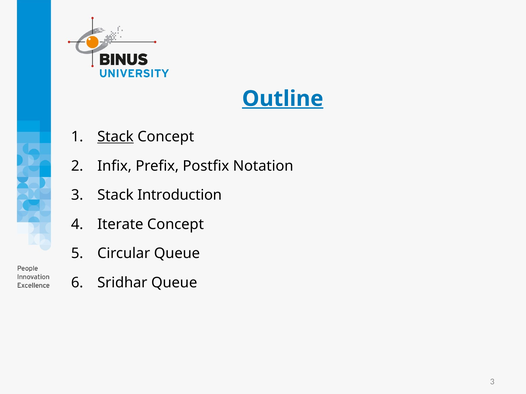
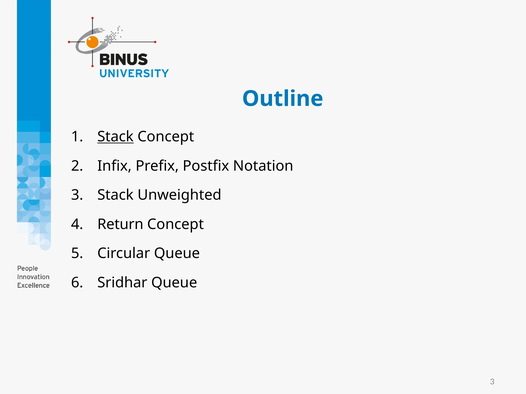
Outline underline: present -> none (283, 99)
Introduction: Introduction -> Unweighted (180, 195)
Iterate: Iterate -> Return (120, 225)
